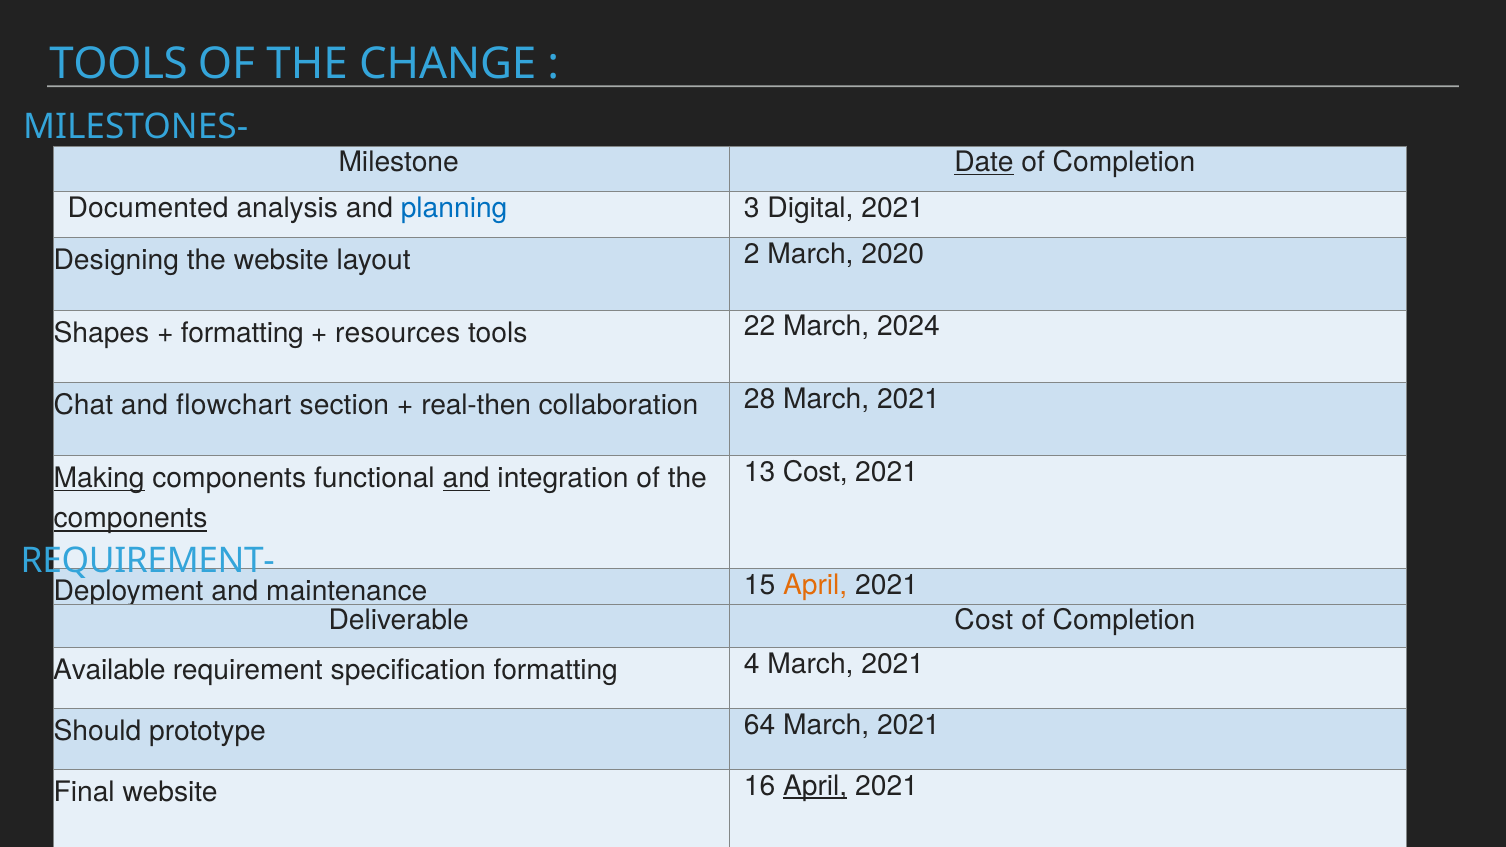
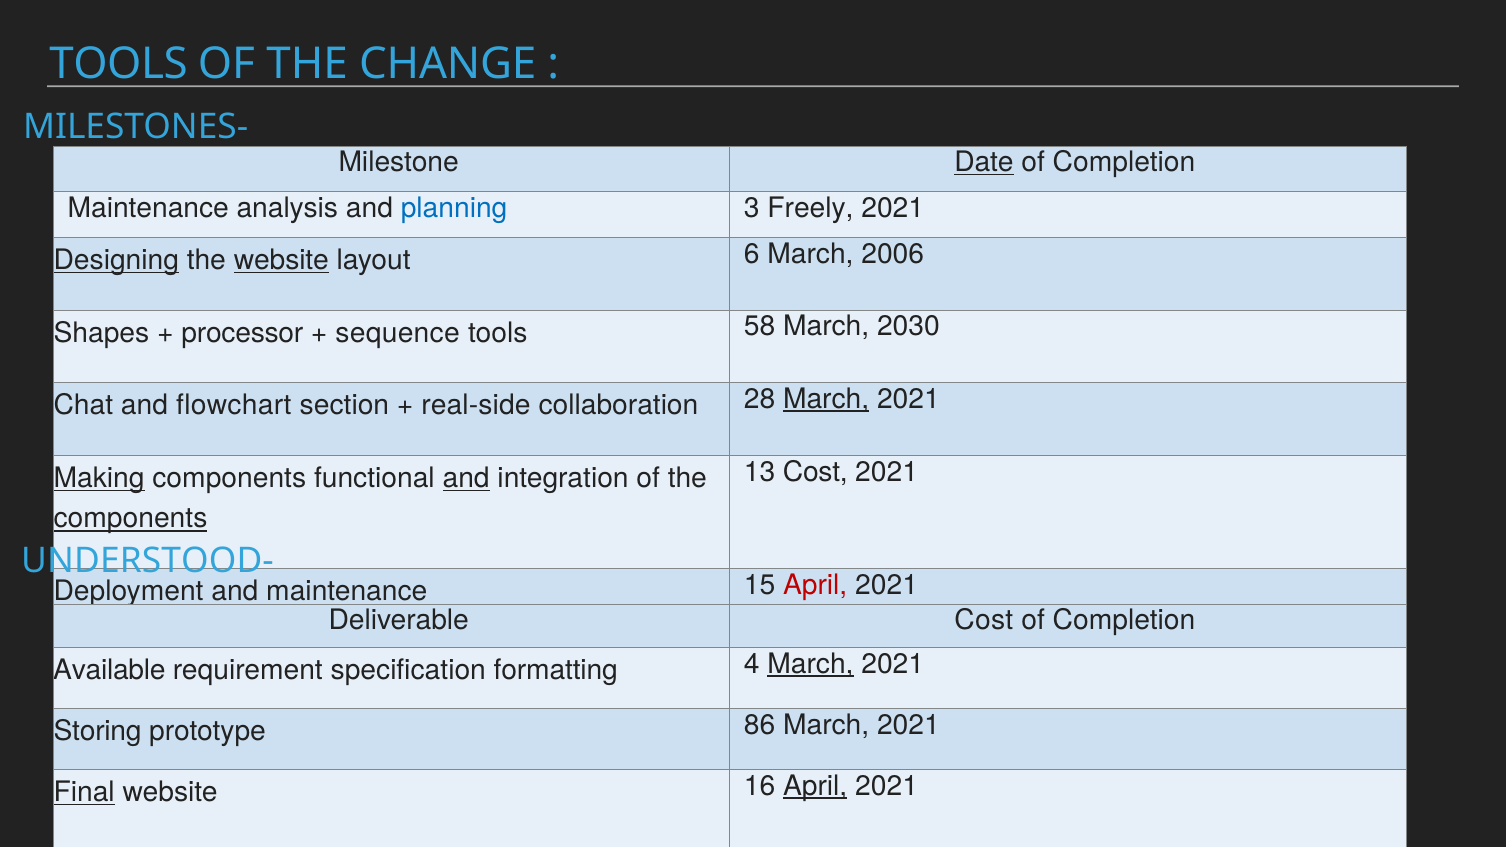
Documented: Documented -> Maintenance (148, 208)
Digital: Digital -> Freely (811, 208)
Designing underline: none -> present (116, 260)
website underline: none -> present (281, 260)
2: 2 -> 6 (752, 254)
2020: 2020 -> 2006 (893, 254)
formatting: formatting -> processor (242, 333)
resources: resources -> sequence (398, 333)
22: 22 -> 58 (760, 326)
2024: 2024 -> 2030 (908, 326)
real-then: real-then -> real-side (476, 406)
March underline: none -> present (826, 399)
REQUIREMENT-: REQUIREMENT- -> UNDERSTOOD- (148, 561)
April colour: orange -> red (815, 585)
March underline: none -> present (811, 664)
Should: Should -> Storing (98, 732)
64: 64 -> 86 (760, 725)
Final underline: none -> present (84, 793)
